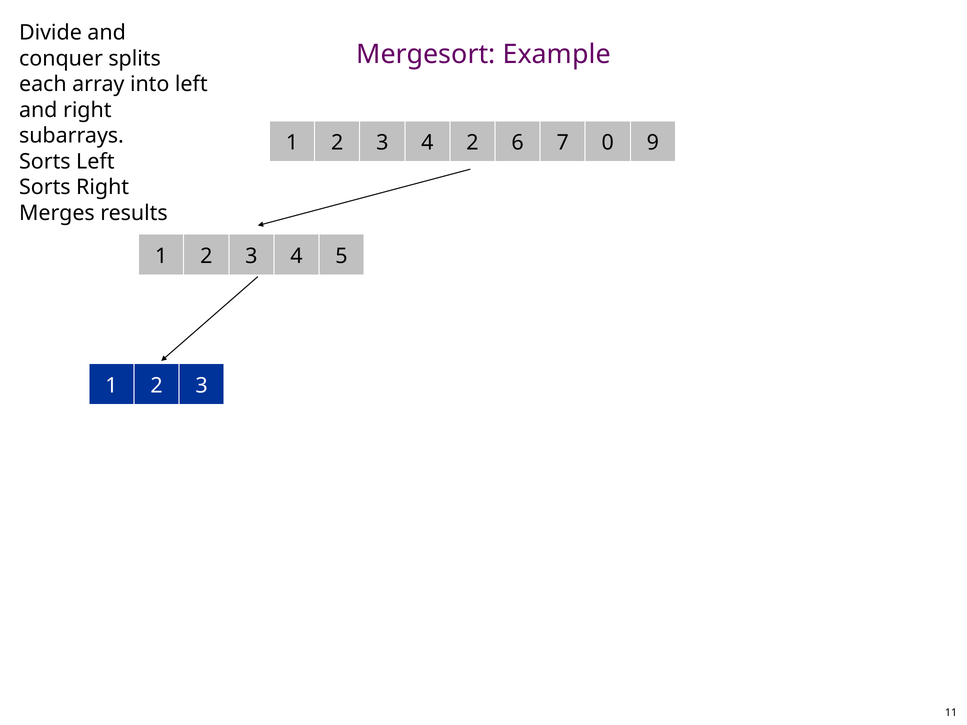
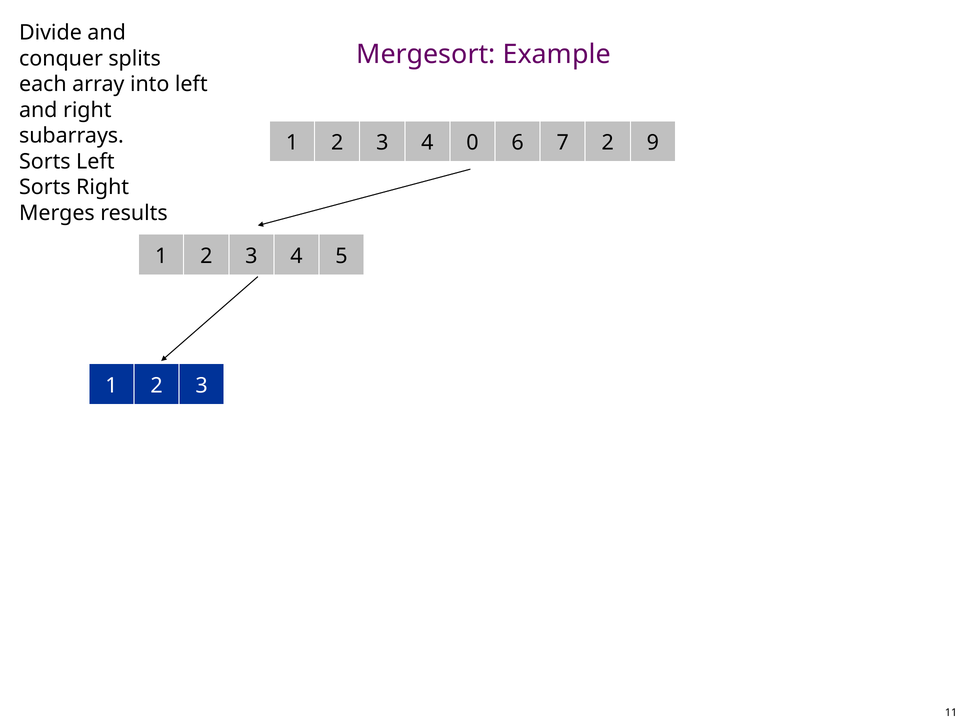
4 2: 2 -> 0 (472, 143)
0: 0 -> 2 (608, 143)
